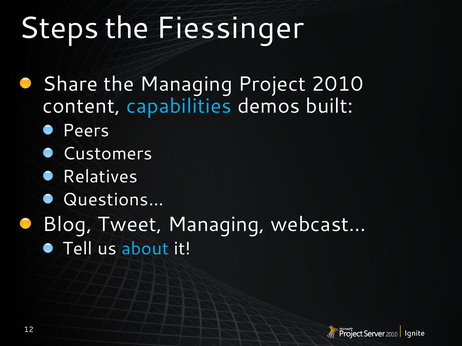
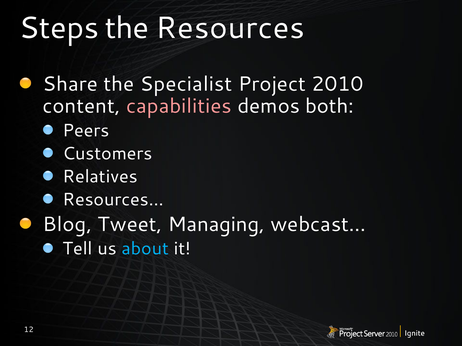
Fiessinger: Fiessinger -> Resources (230, 28)
the Managing: Managing -> Specialist (186, 84)
capabilities colour: light blue -> pink (179, 106)
built: built -> both (330, 106)
Questions…: Questions… -> Resources… (113, 200)
